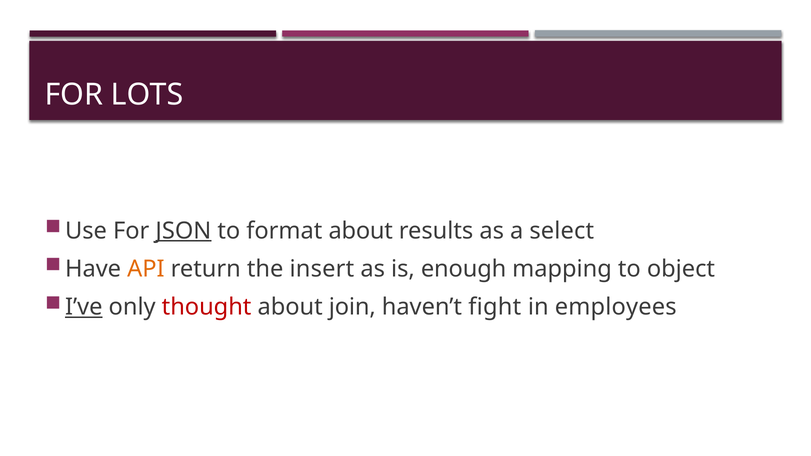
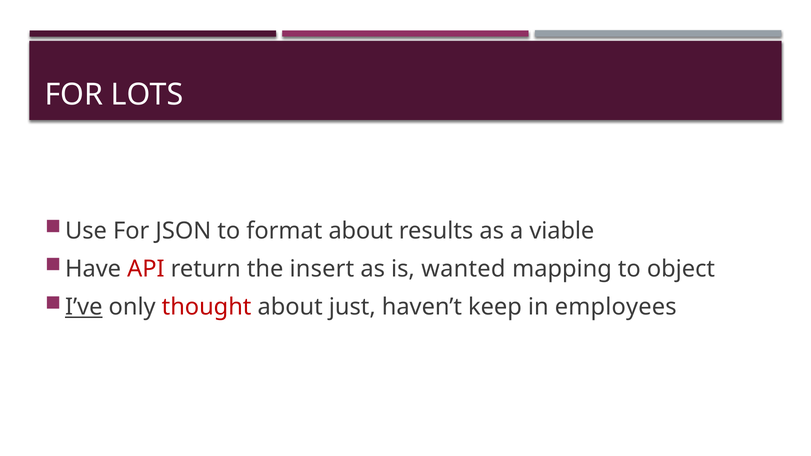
JSON underline: present -> none (183, 231)
select: select -> viable (562, 231)
API colour: orange -> red (146, 269)
enough: enough -> wanted (463, 269)
join: join -> just (352, 307)
fight: fight -> keep (495, 307)
